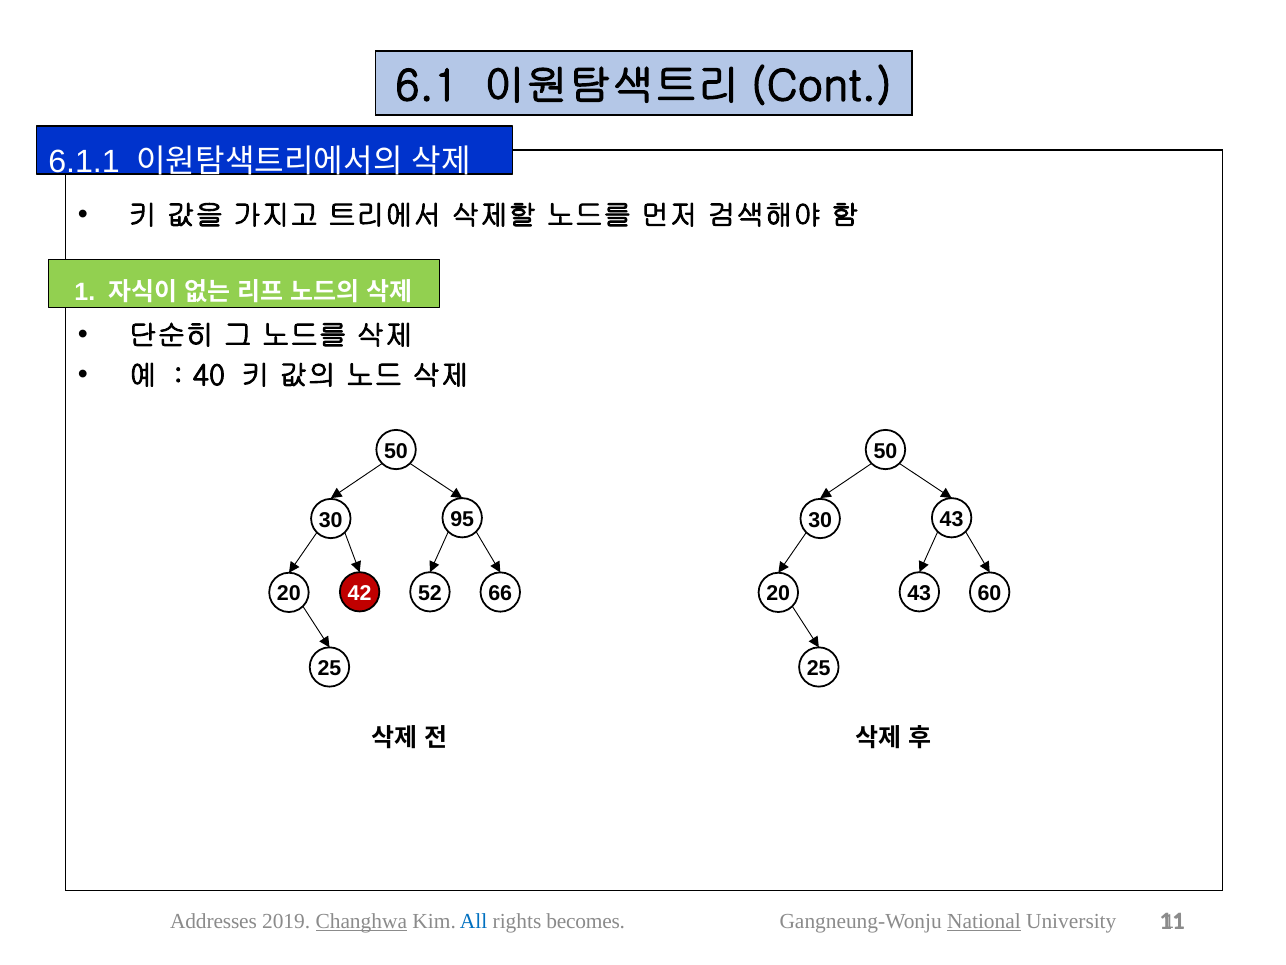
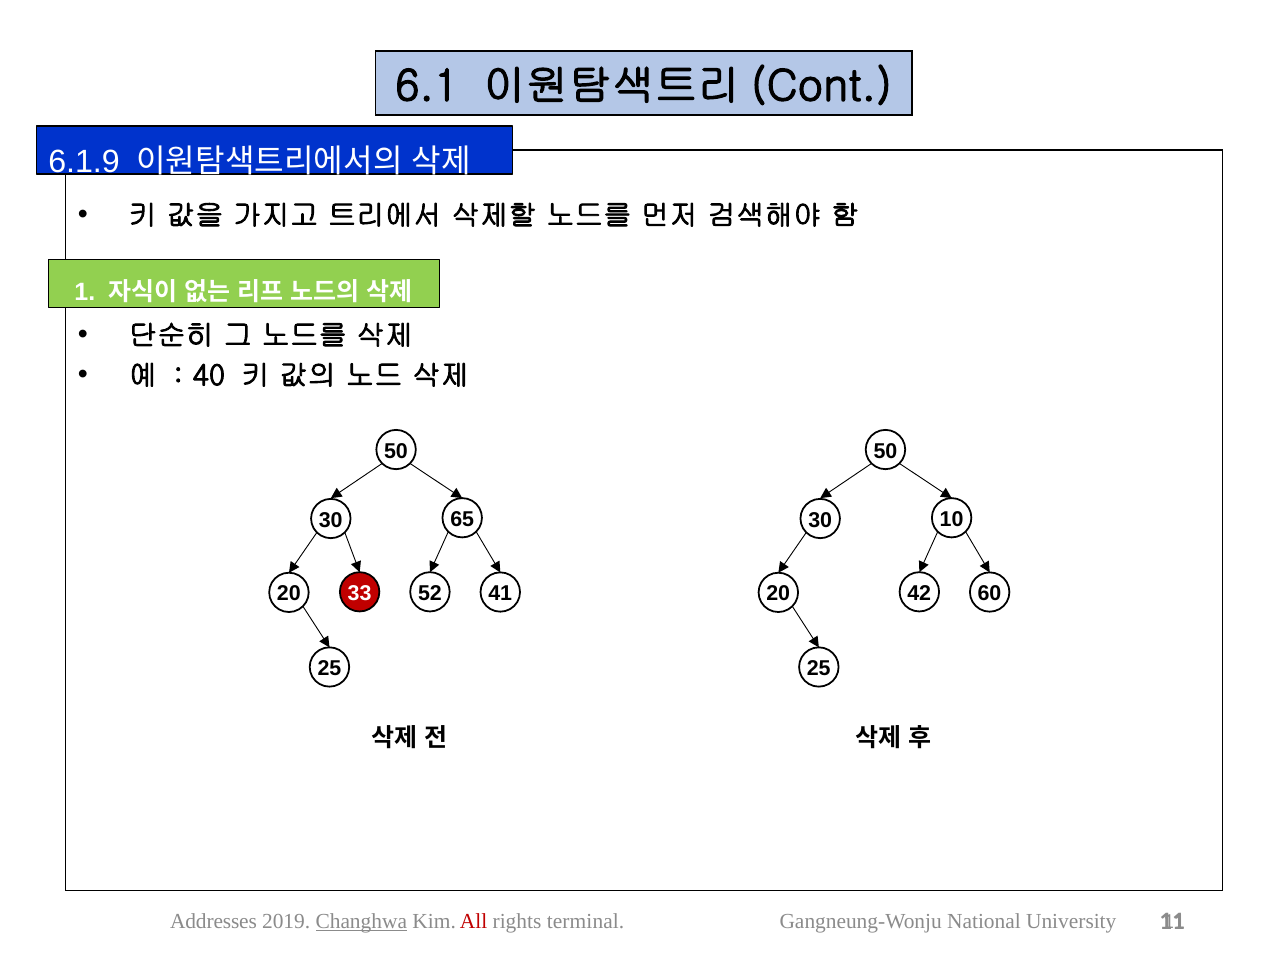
6.1.1: 6.1.1 -> 6.1.9 (84, 162)
95: 95 -> 65 (462, 519)
30 43: 43 -> 10 (952, 519)
42: 42 -> 33 (360, 593)
66: 66 -> 41 (500, 593)
20 43: 43 -> 42 (919, 593)
All colour: blue -> red (474, 921)
becomes: becomes -> terminal (586, 921)
National underline: present -> none (984, 921)
